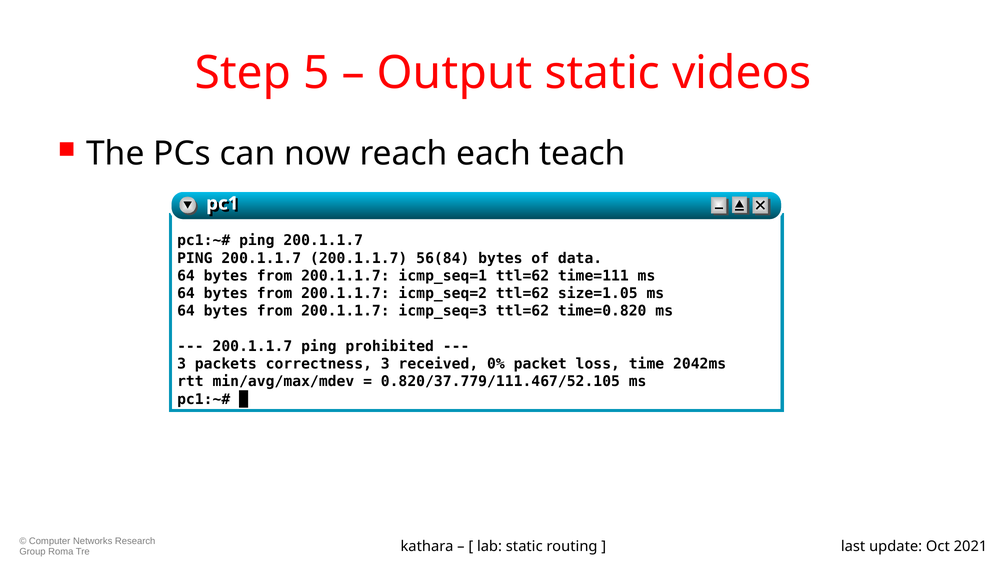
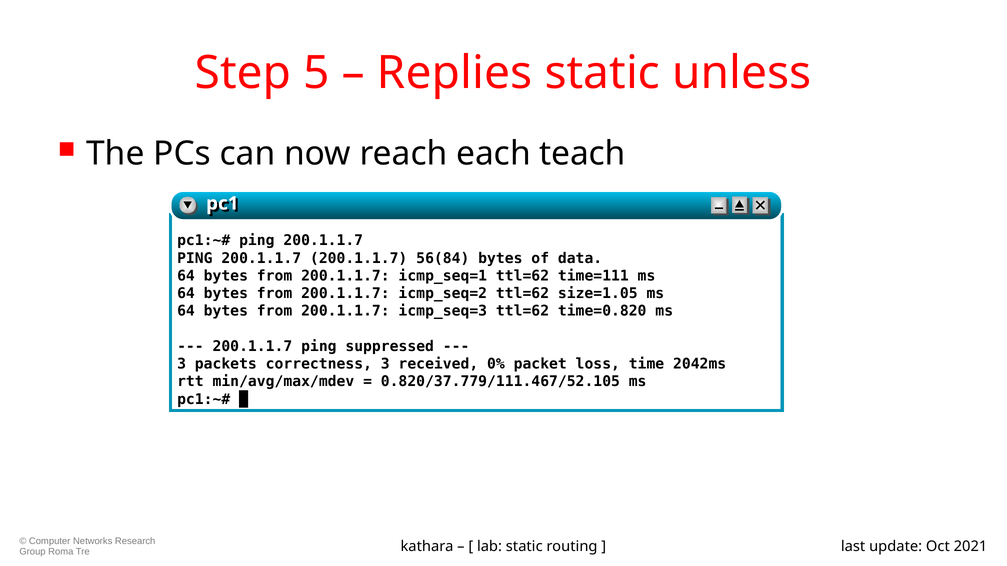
Output: Output -> Replies (455, 73)
videos: videos -> unless (742, 73)
prohibited: prohibited -> suppressed (390, 347)
